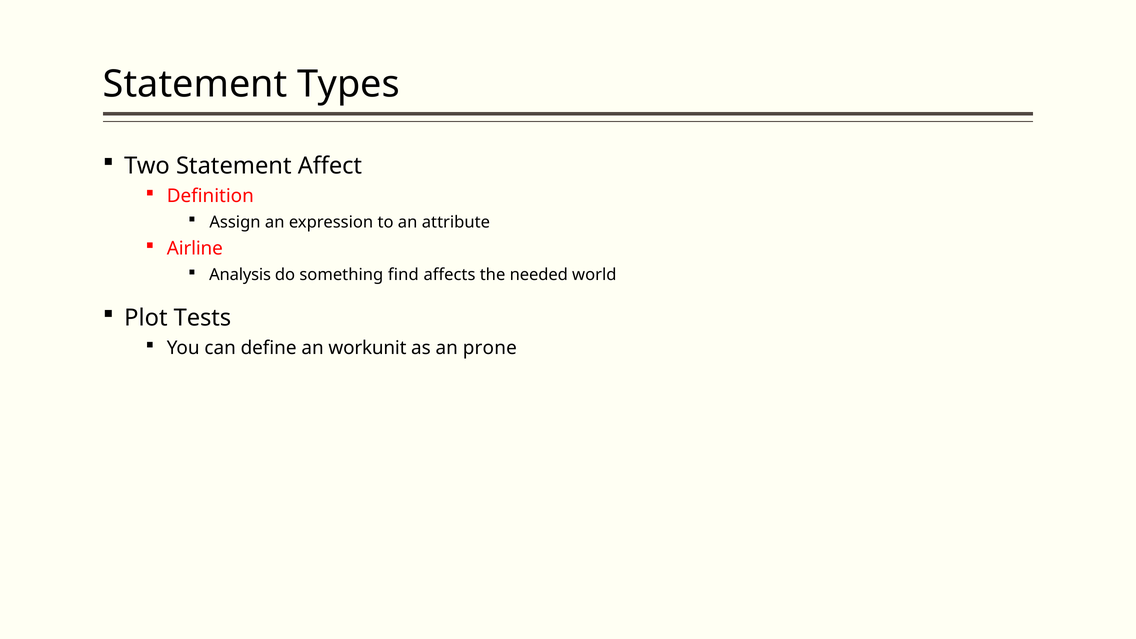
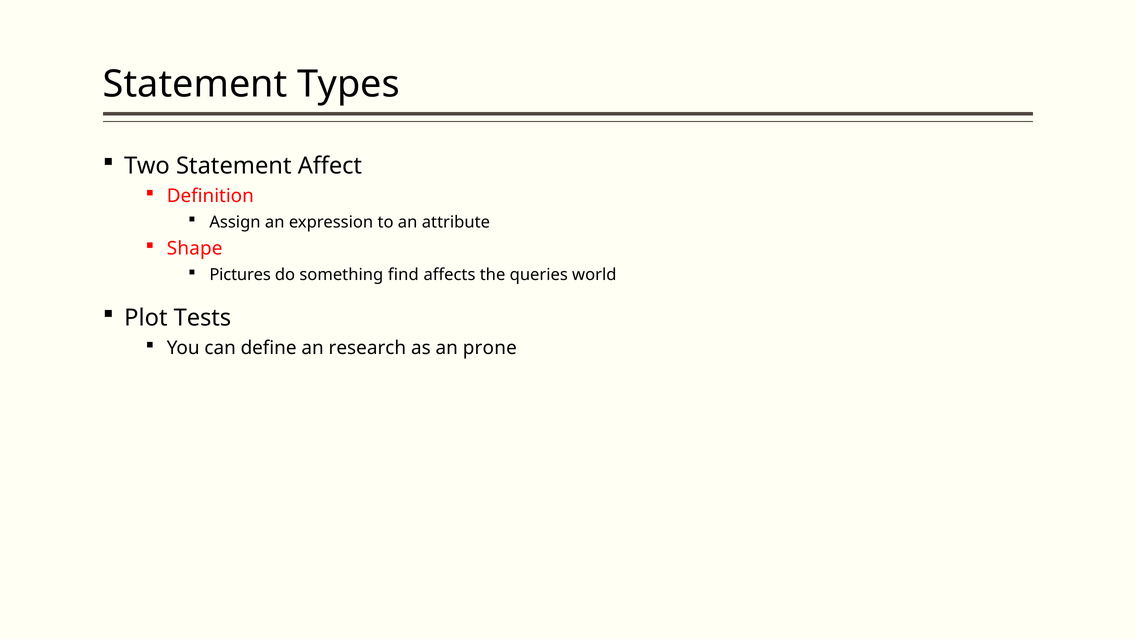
Airline: Airline -> Shape (195, 249)
Analysis: Analysis -> Pictures (240, 275)
needed: needed -> queries (539, 275)
workunit: workunit -> research (367, 348)
